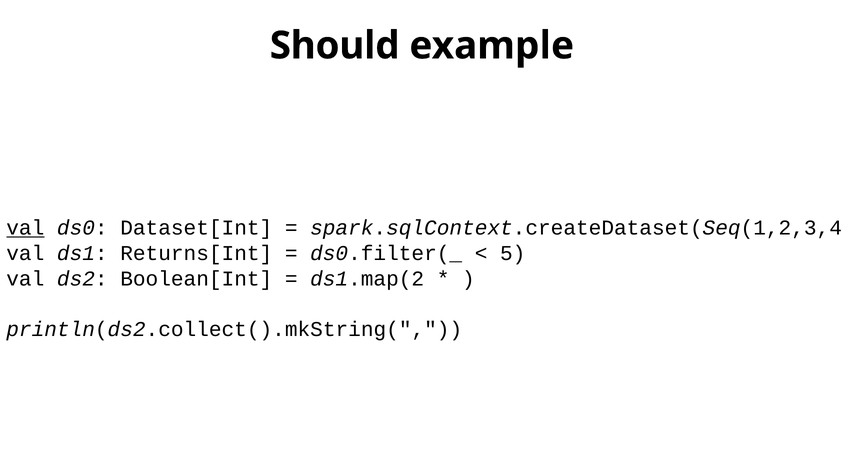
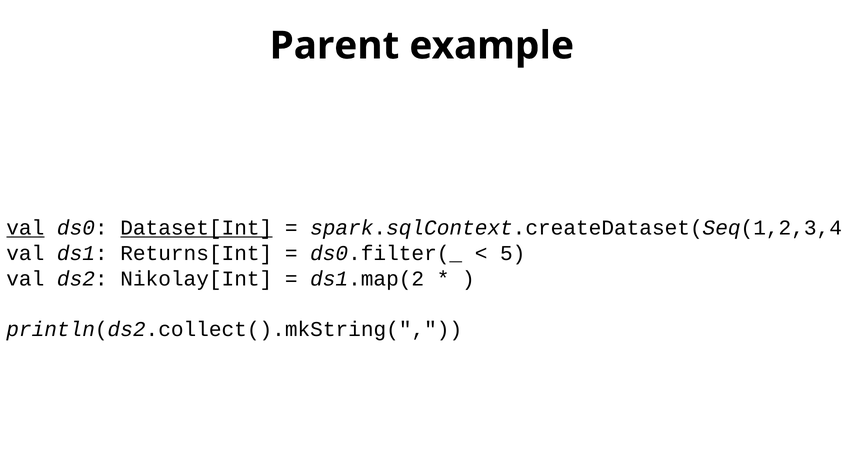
Should: Should -> Parent (335, 46)
Dataset[Int underline: none -> present (196, 228)
Boolean[Int: Boolean[Int -> Nikolay[Int (196, 278)
